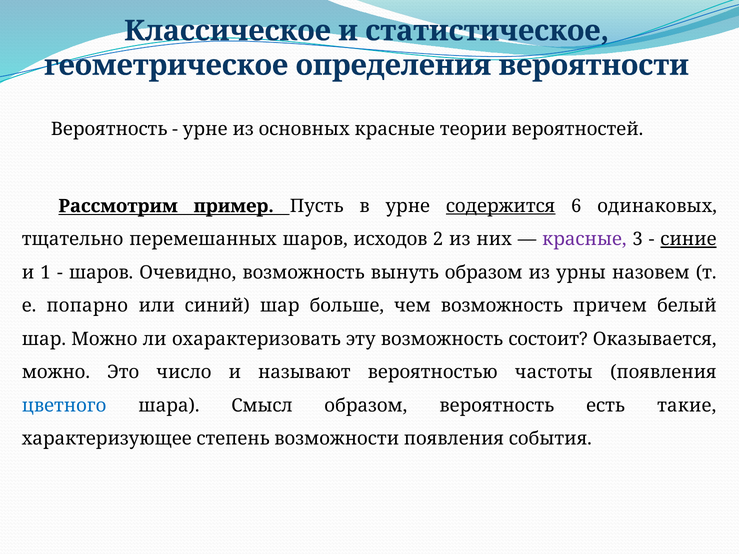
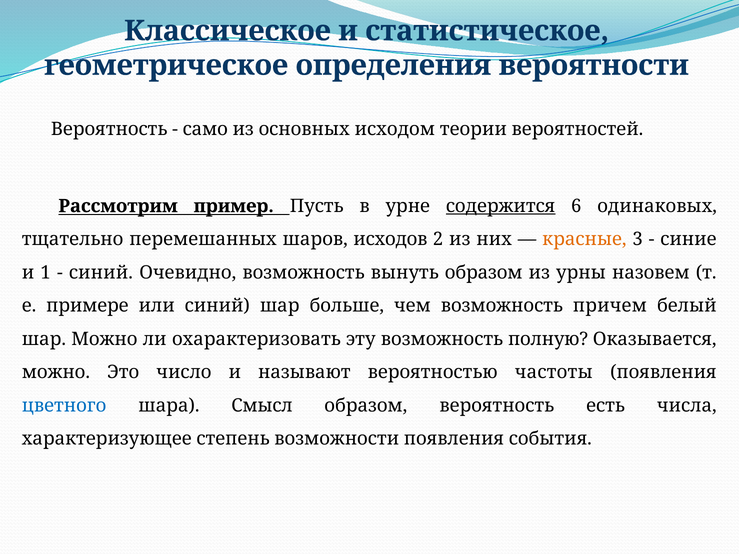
урне: урне -> само (205, 129)
основных красные: красные -> исходом (395, 129)
красные colour: purple -> orange (584, 239)
синие underline: present -> none (688, 239)
шаров: шаров -> синий (101, 273)
попарно: попарно -> примере (87, 306)
состоит: состоит -> полную (548, 339)
такие: такие -> числа (687, 406)
